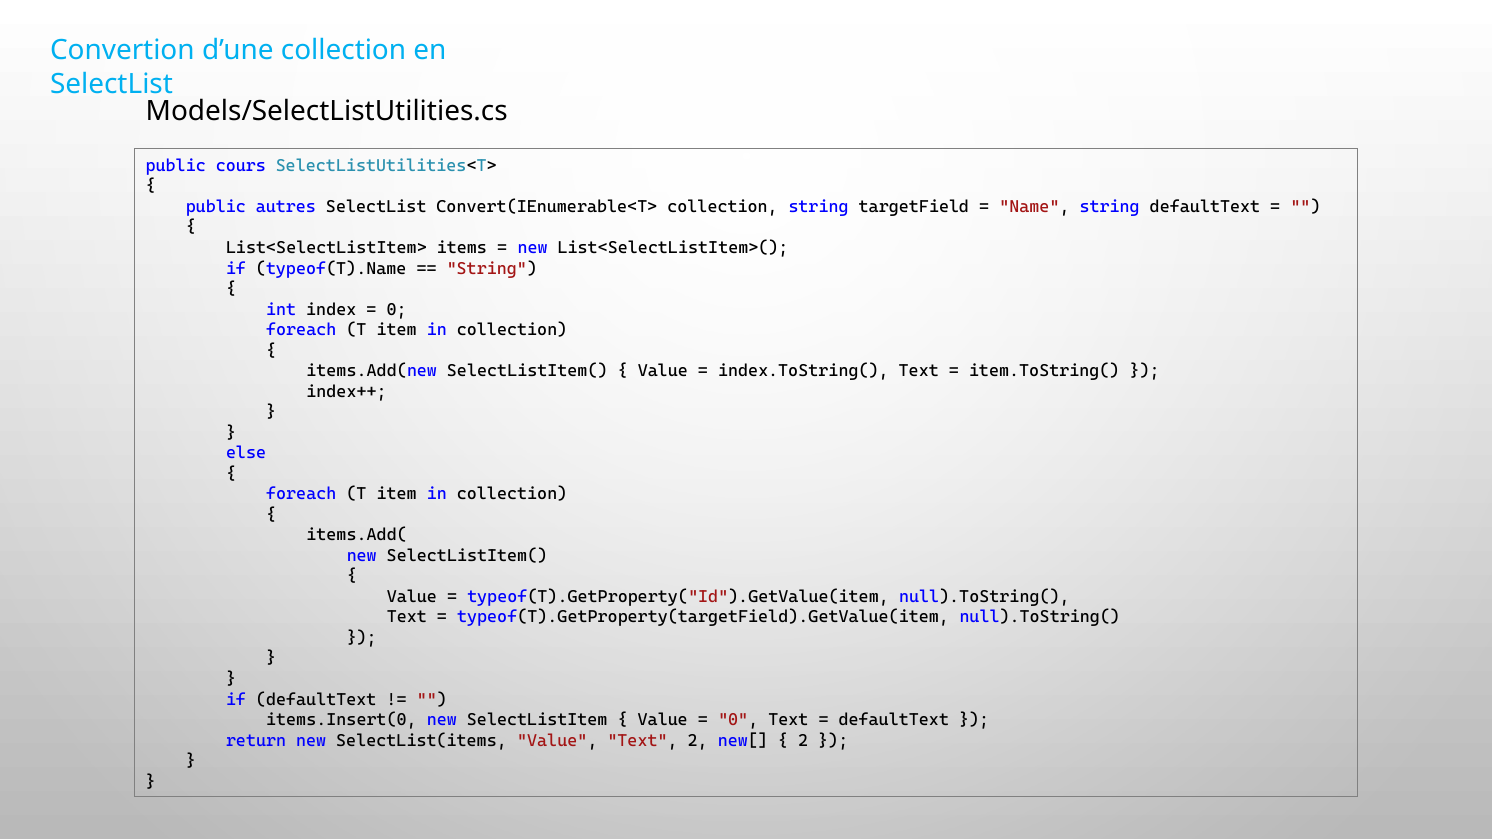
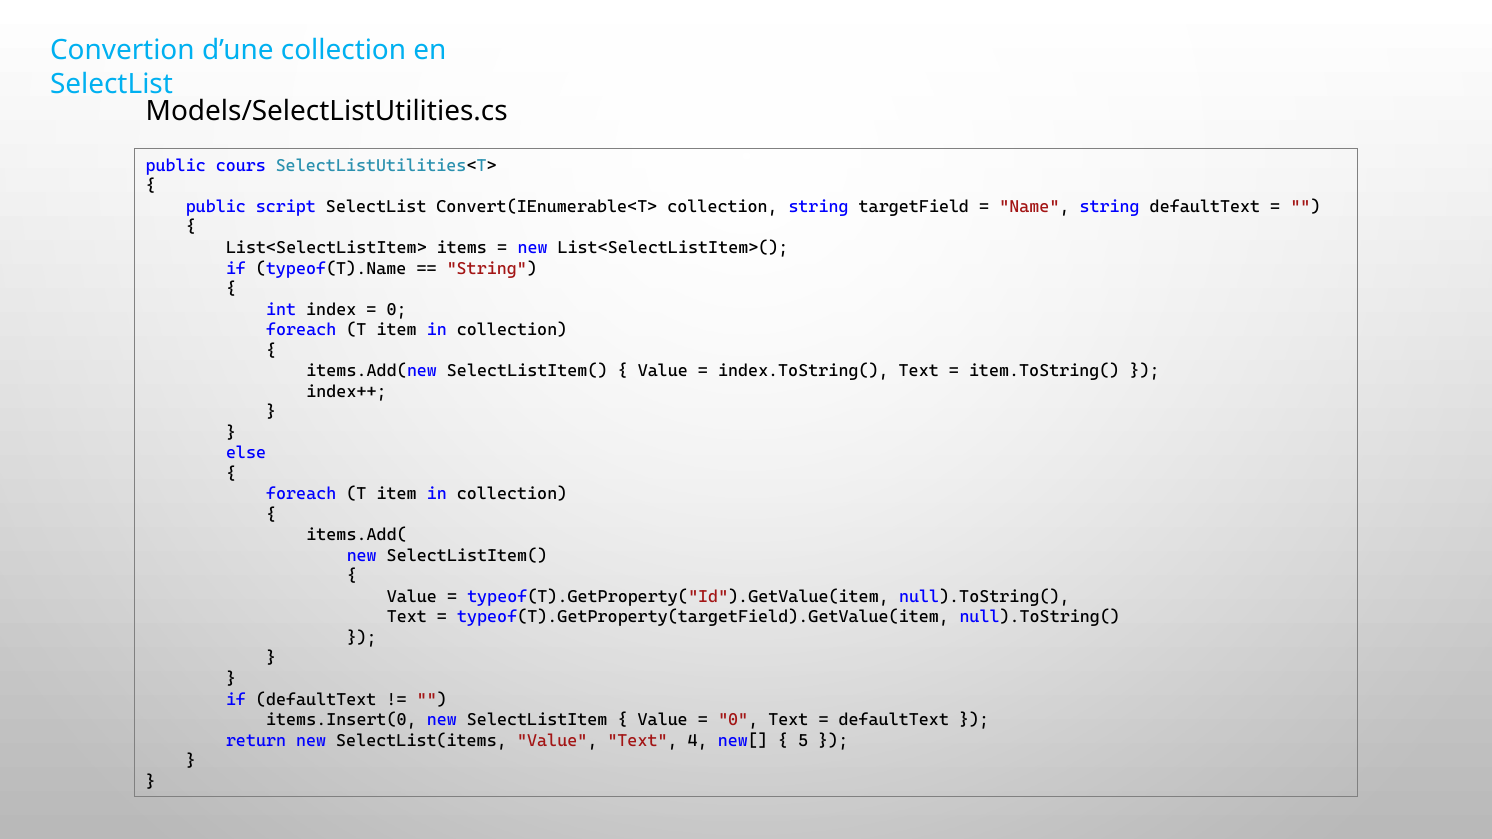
autres: autres -> script (286, 207)
Text 2: 2 -> 4 (698, 741)
2: 2 -> 5 (803, 741)
